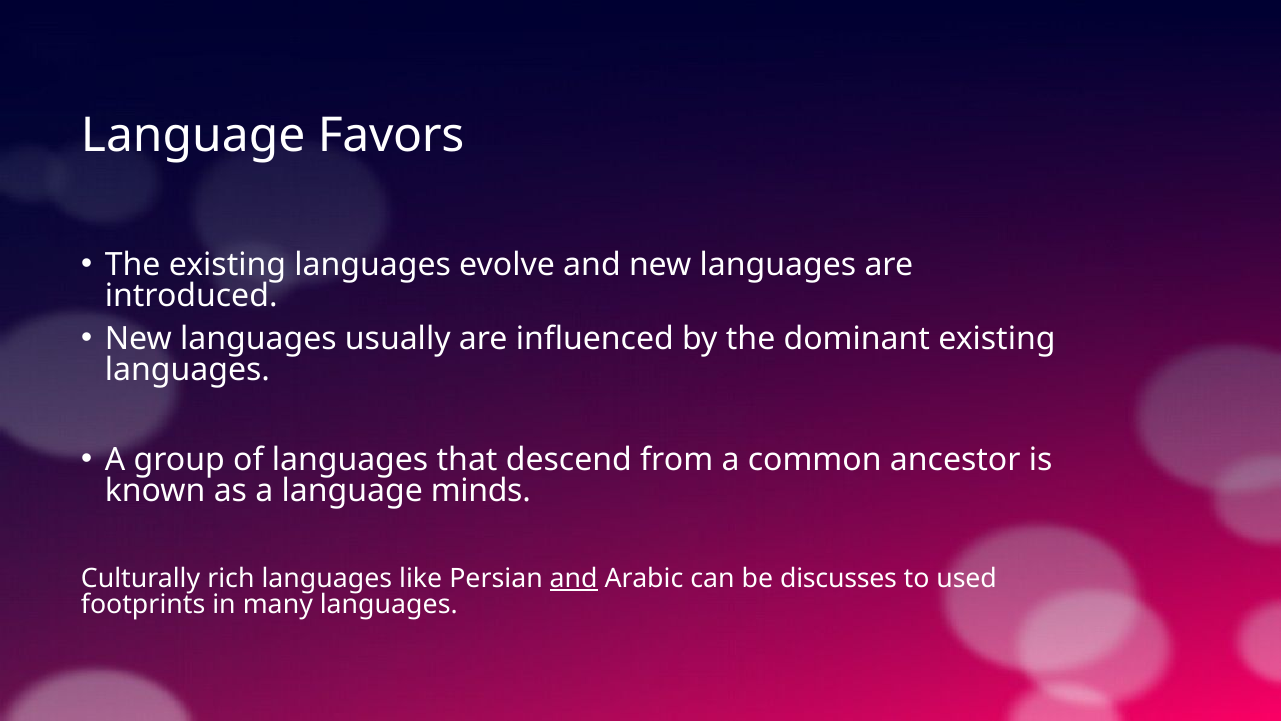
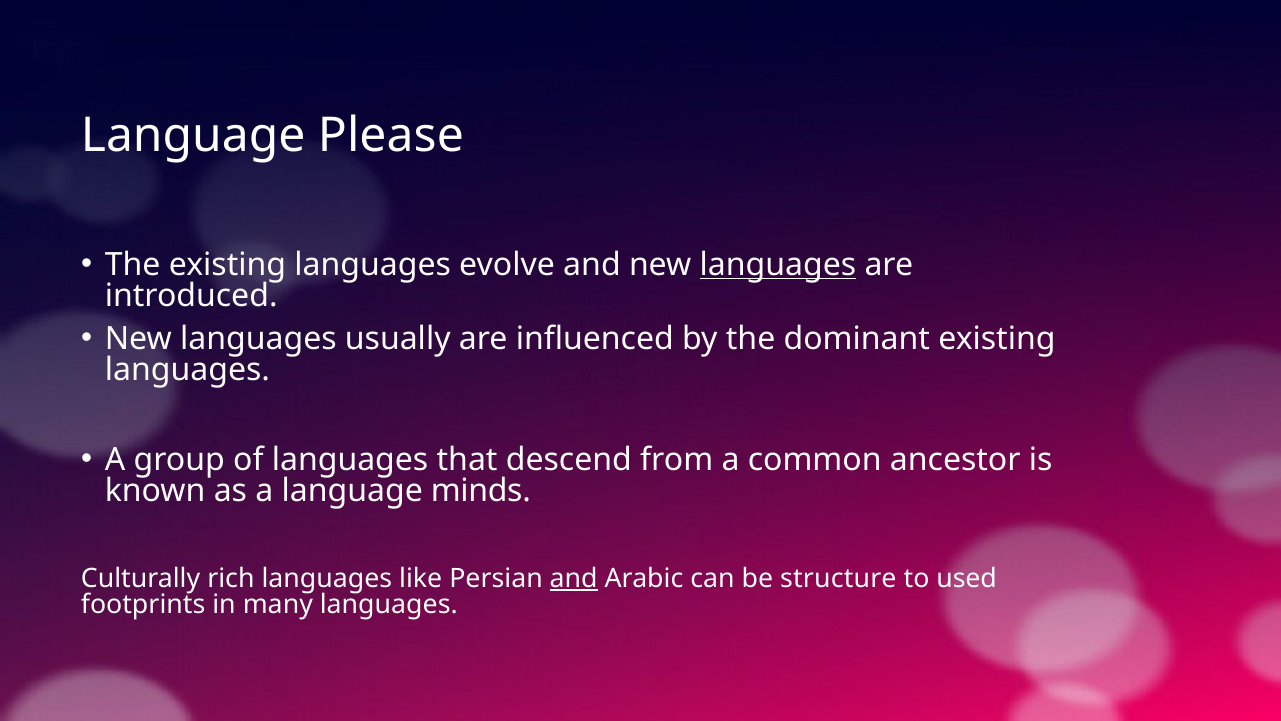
Favors: Favors -> Please (391, 136)
languages underline: none -> present (778, 265)
discusses: discusses -> structure (838, 578)
